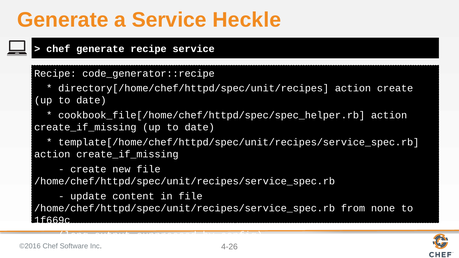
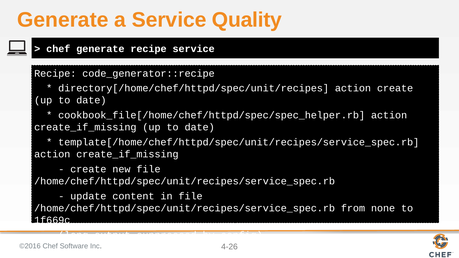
Heckle: Heckle -> Quality (247, 20)
